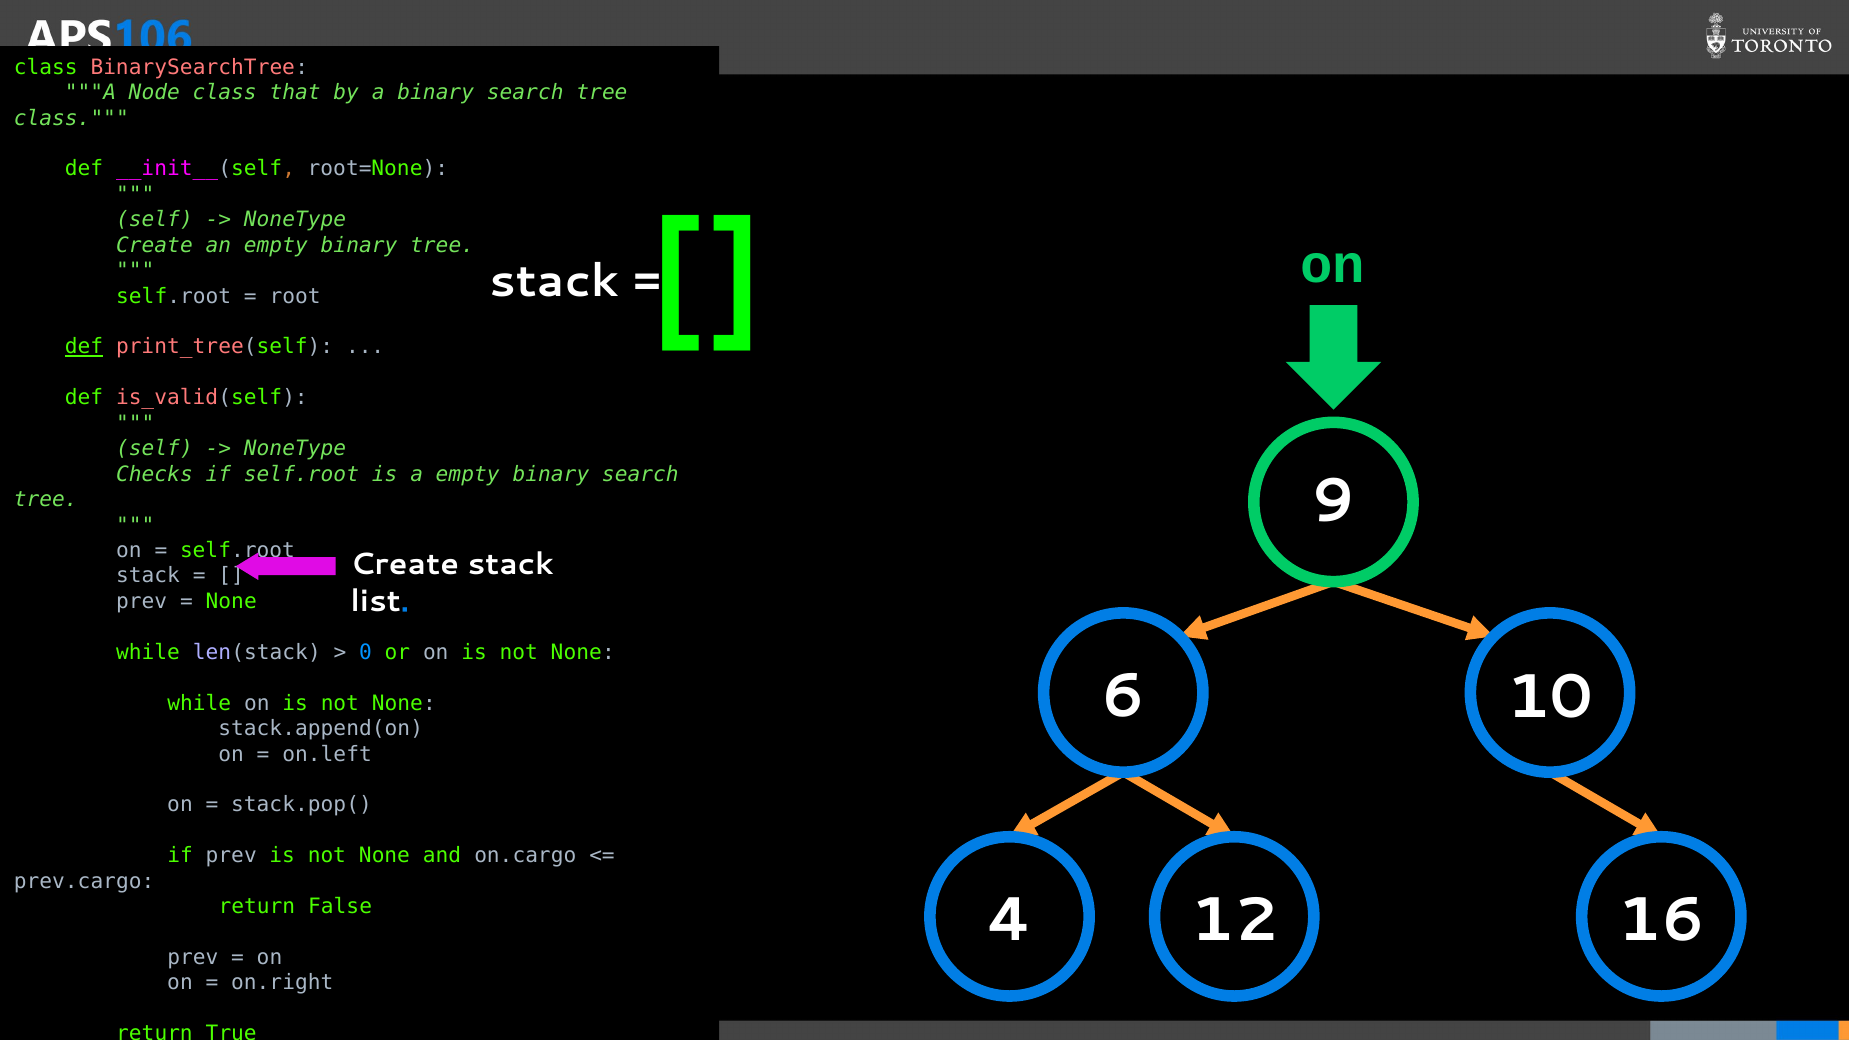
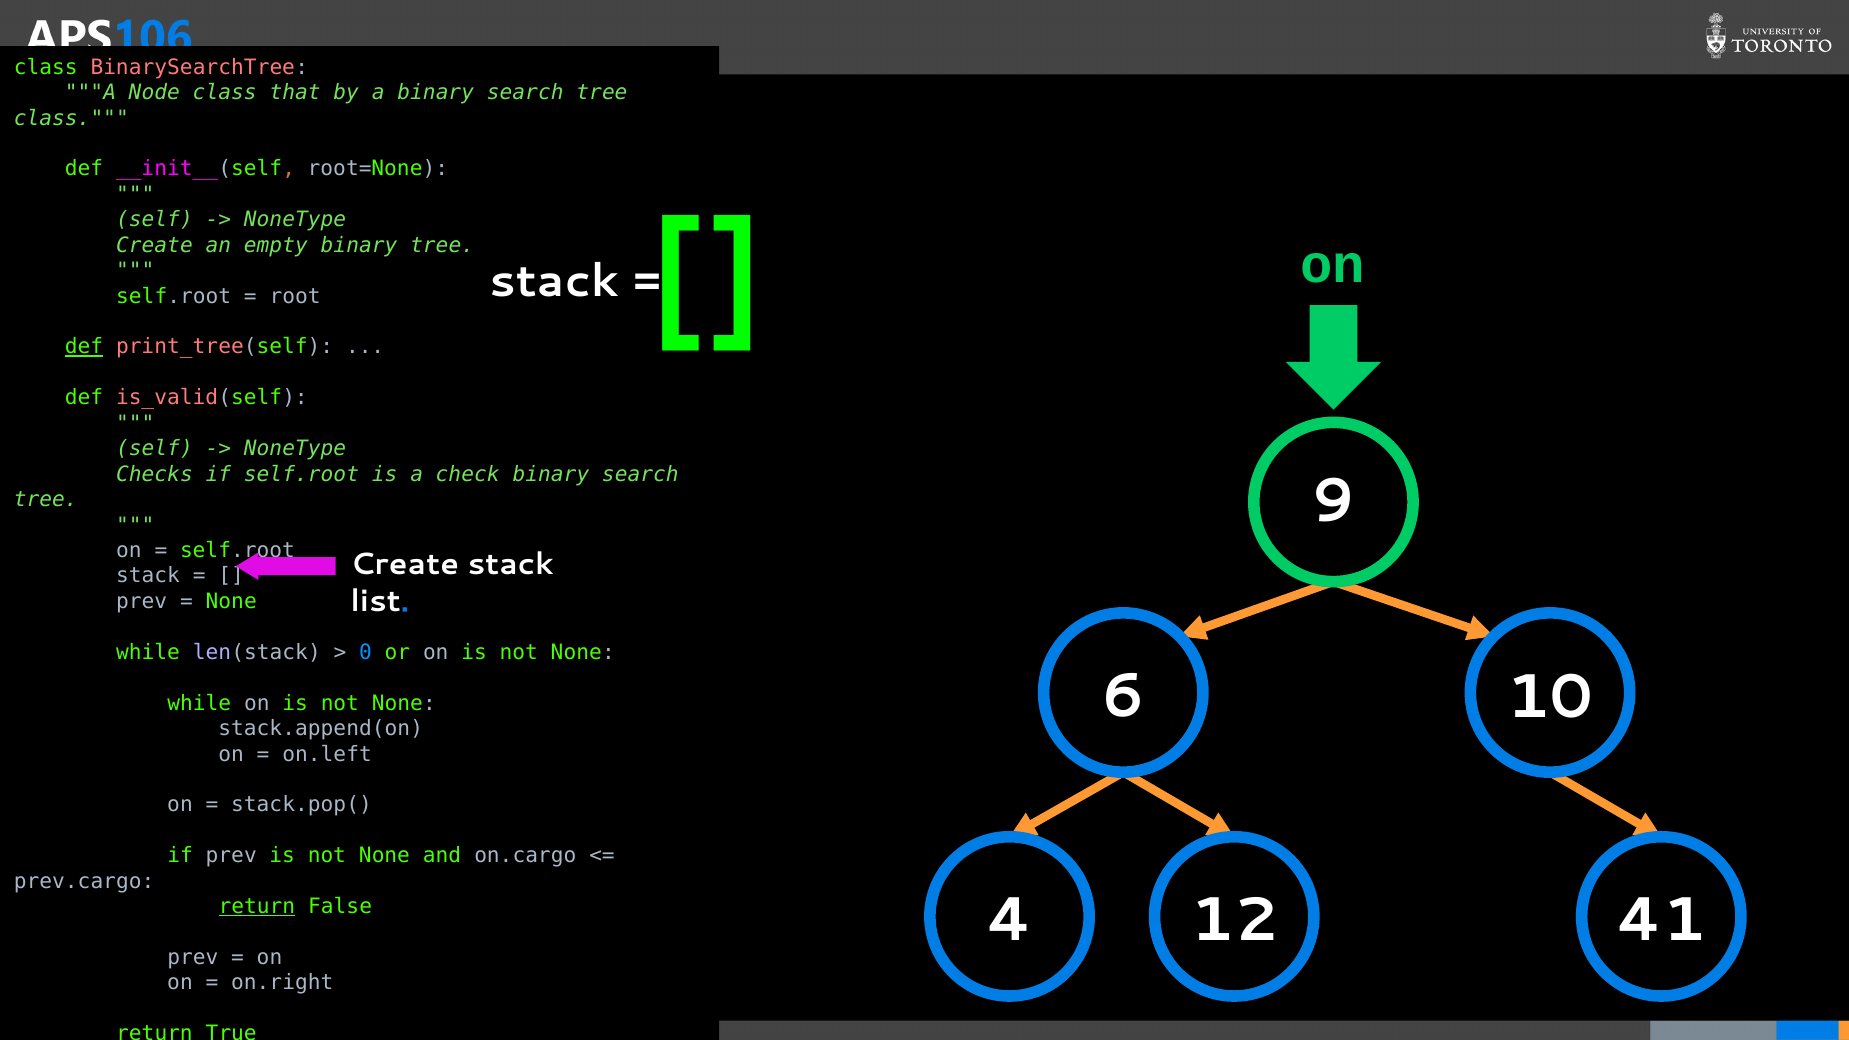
a empty: empty -> check (468, 474)
16: 16 -> 41 (1662, 921)
return underline: none -> present (257, 907)
